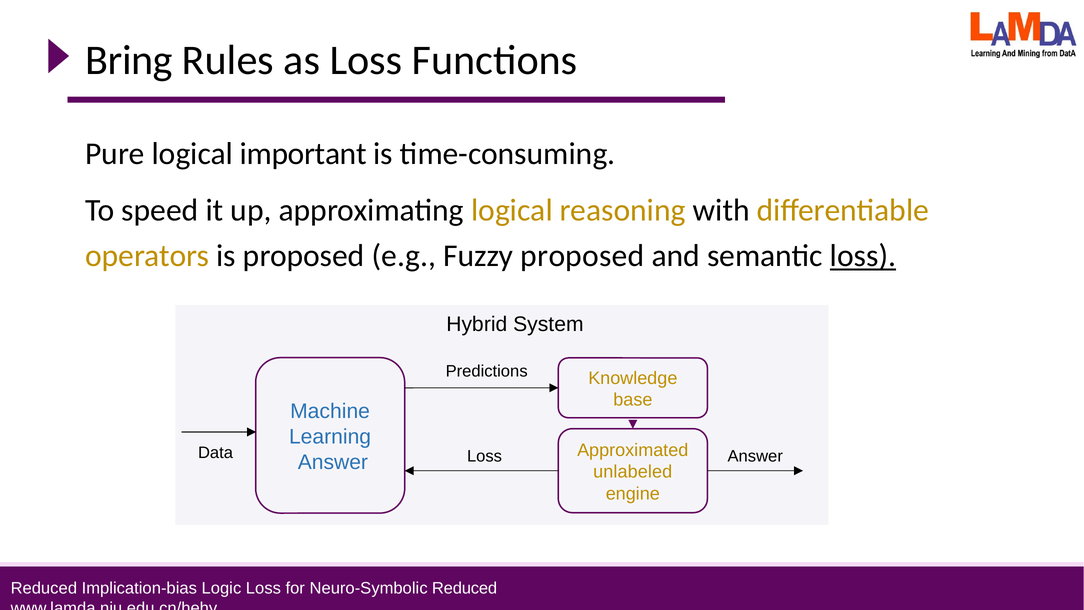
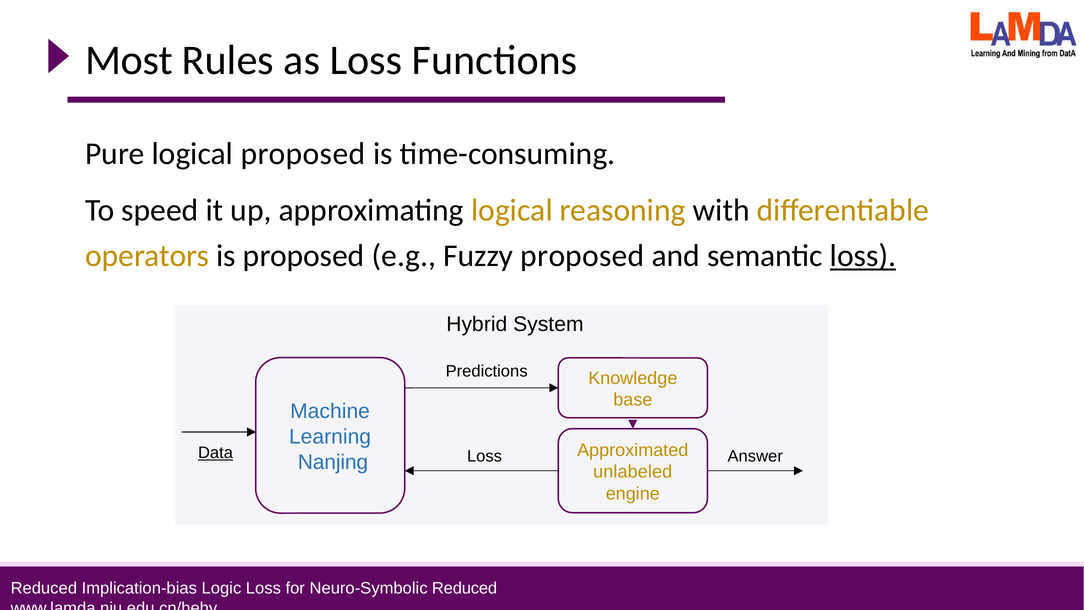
Bring: Bring -> Most (129, 60)
logical important: important -> proposed (303, 154)
Data underline: none -> present (216, 453)
Answer: Answer -> Nanjing (333, 462)
